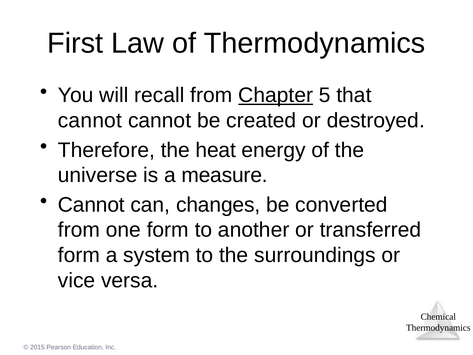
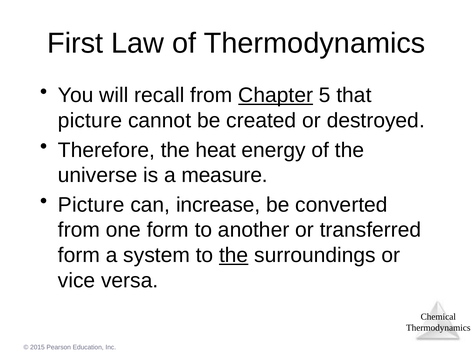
cannot: cannot -> picture (90, 121)
Cannot: Cannot -> Picture (91, 205)
changes: changes -> increase (218, 205)
the underline: none -> present (234, 255)
